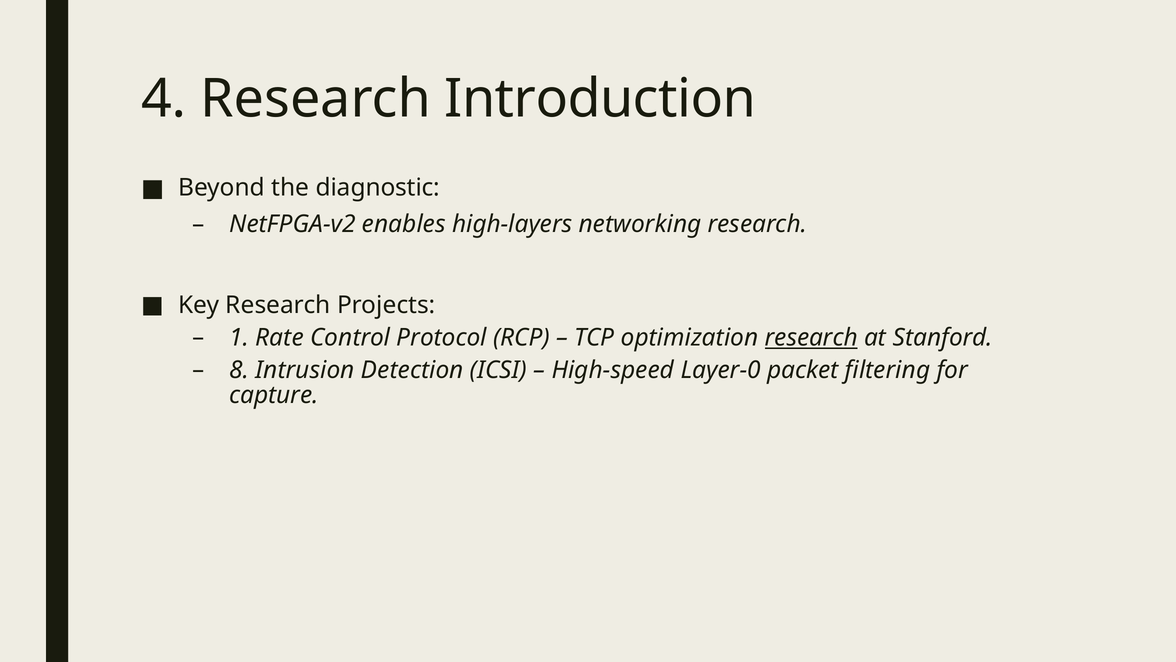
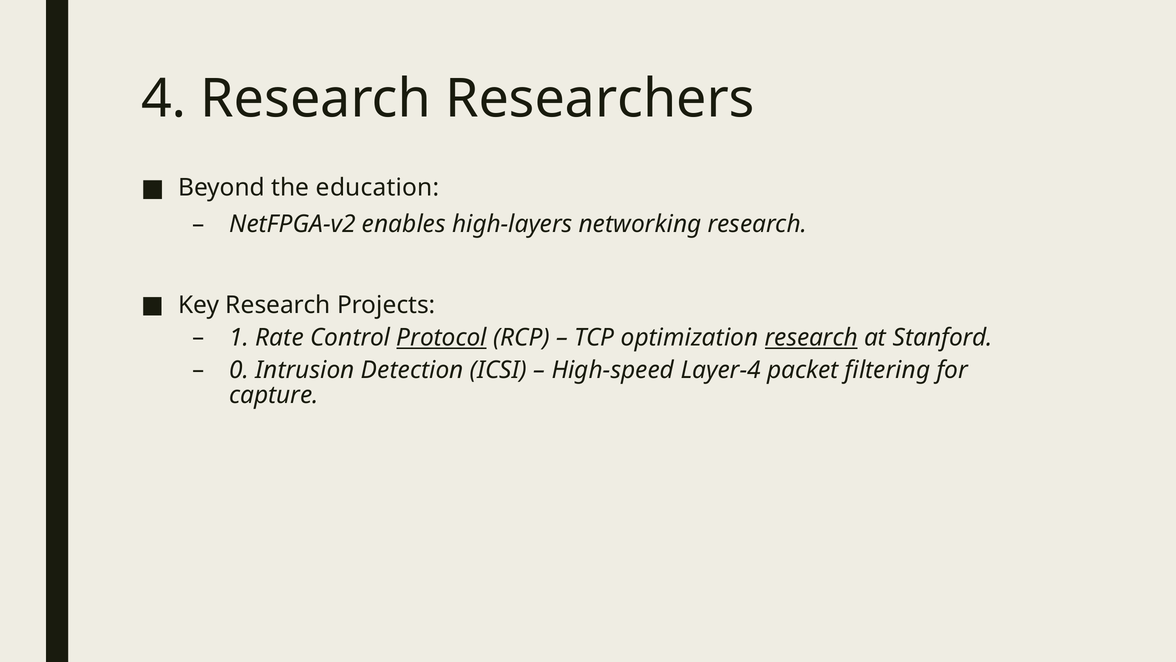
Introduction: Introduction -> Researchers (600, 99)
diagnostic: diagnostic -> education (378, 188)
Protocol underline: none -> present (442, 337)
8: 8 -> 0 (239, 370)
Layer-0: Layer-0 -> Layer-4 (721, 370)
